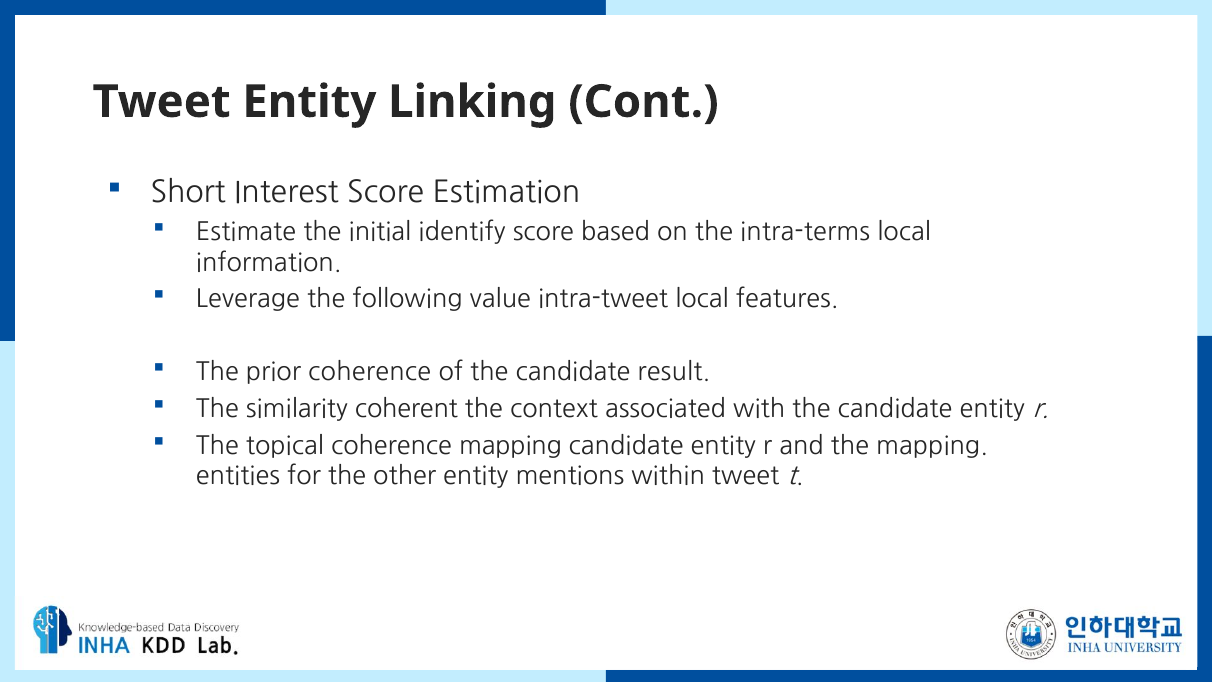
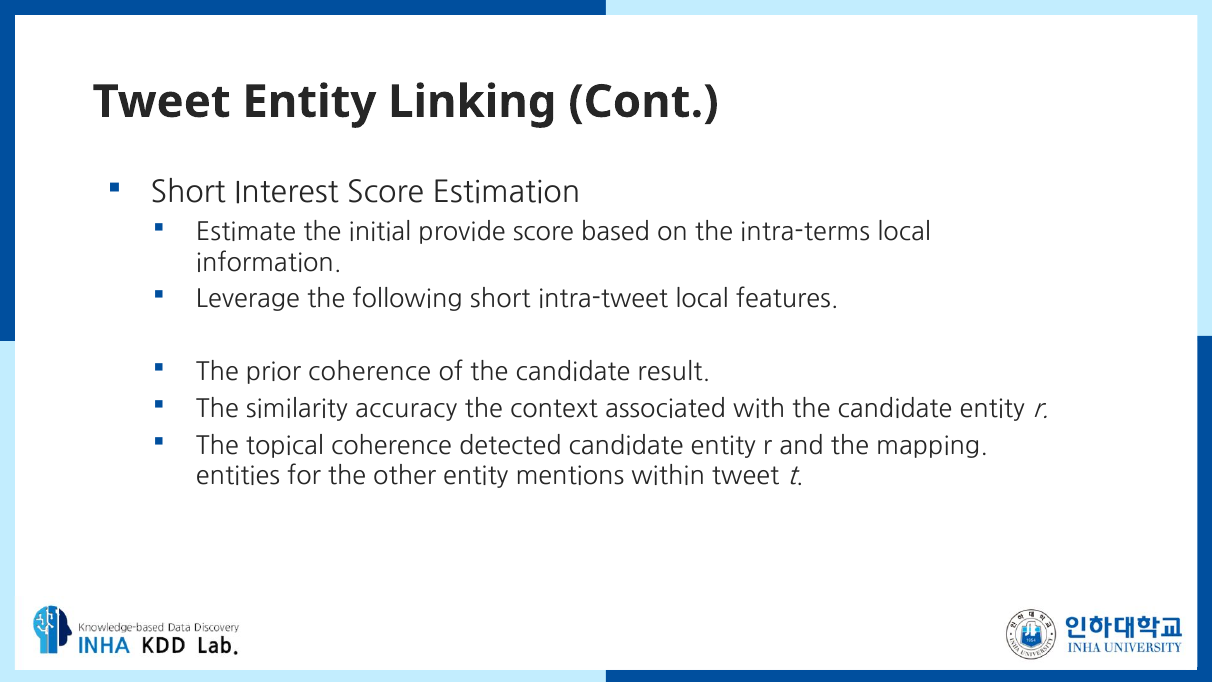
identify: identify -> provide (462, 232)
following value: value -> short (500, 299)
coherent: coherent -> accuracy (406, 409)
coherence mapping: mapping -> detected (510, 446)
